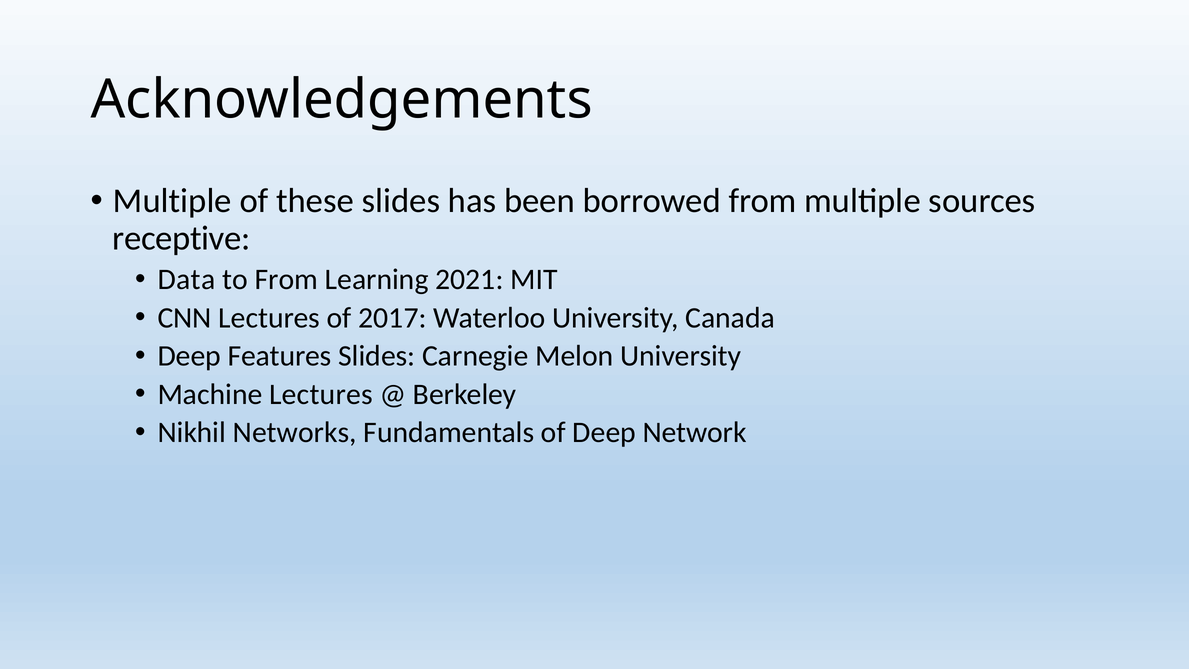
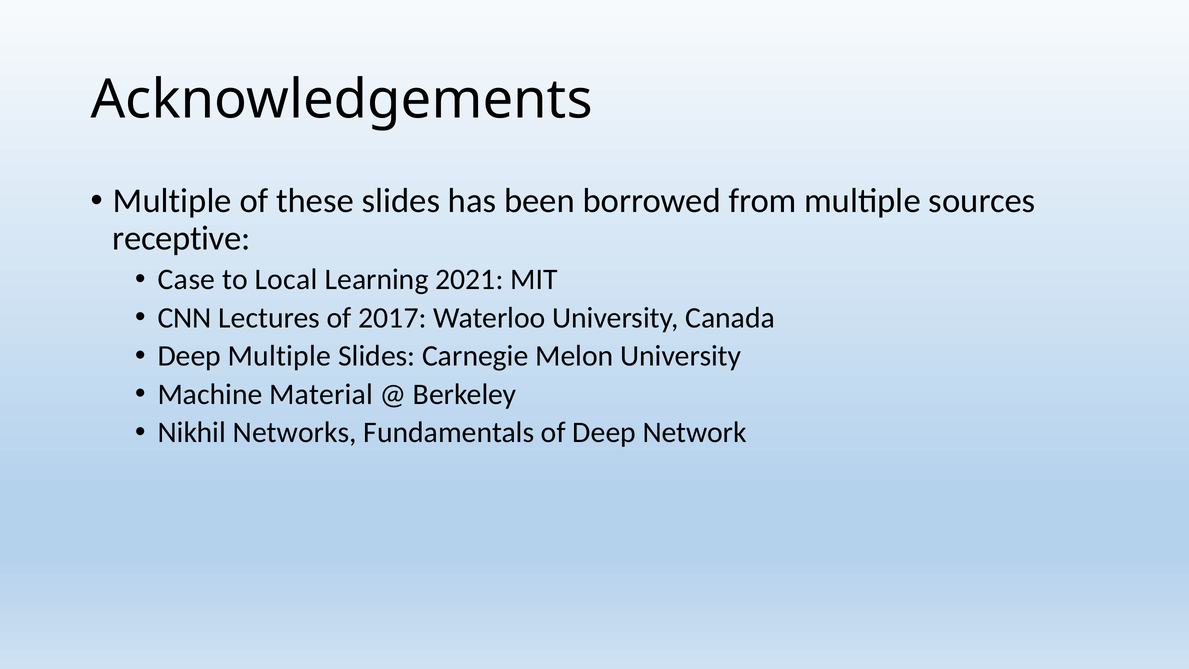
Data: Data -> Case (187, 279)
to From: From -> Local (286, 279)
Deep Features: Features -> Multiple (279, 356)
Machine Lectures: Lectures -> Material (321, 394)
